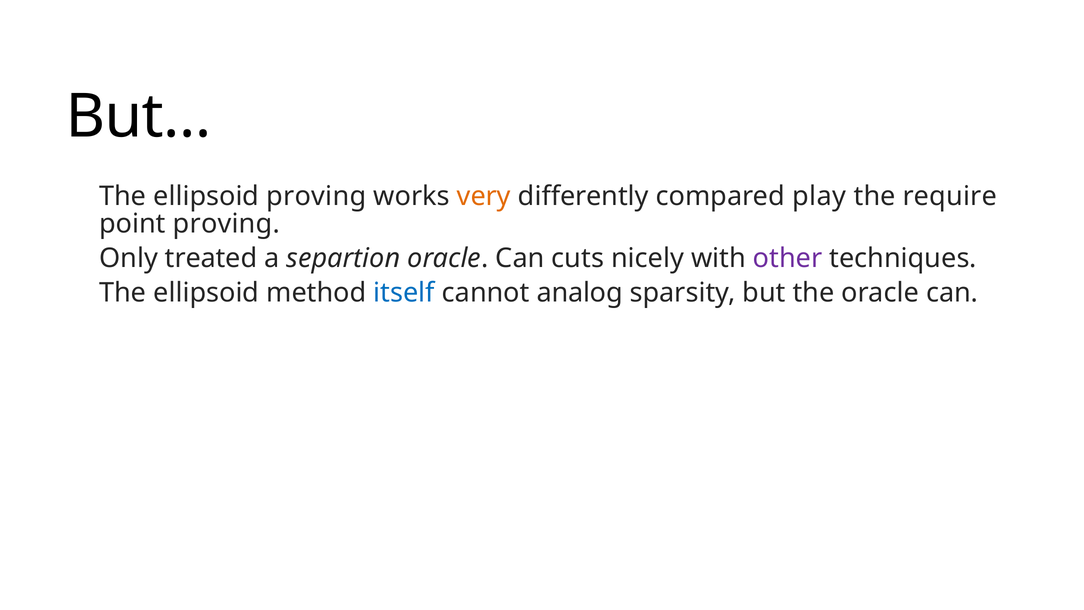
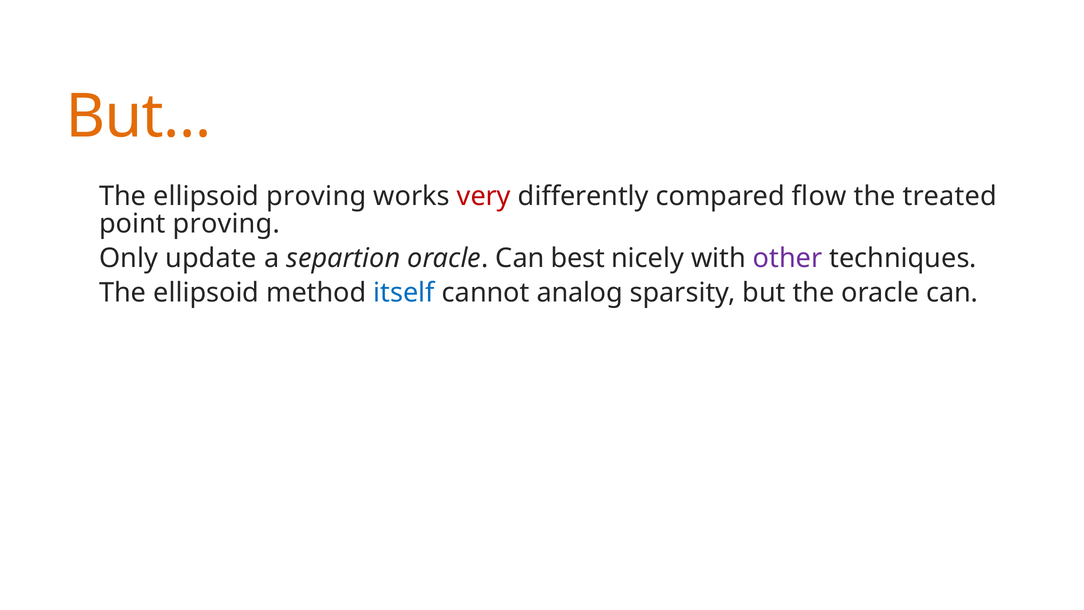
But… colour: black -> orange (139, 117)
very colour: orange -> red (484, 196)
play: play -> flow (819, 196)
require: require -> treated (950, 196)
treated: treated -> update (211, 258)
cuts: cuts -> best (578, 258)
